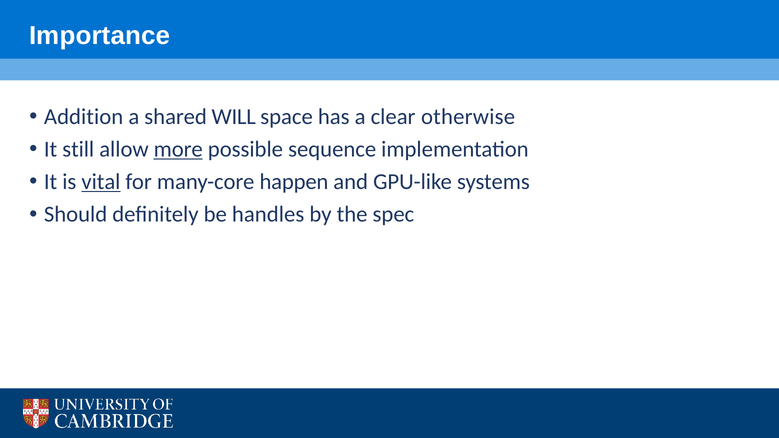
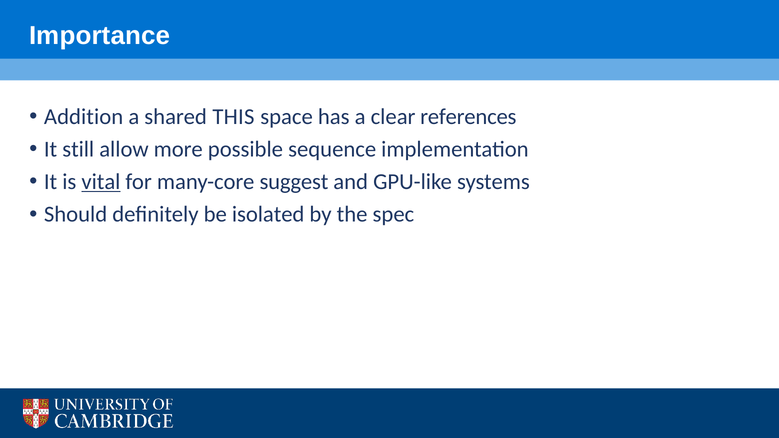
WILL: WILL -> THIS (233, 117)
otherwise: otherwise -> references (468, 117)
more underline: present -> none (178, 149)
happen: happen -> suggest (294, 182)
handles: handles -> isolated (268, 214)
